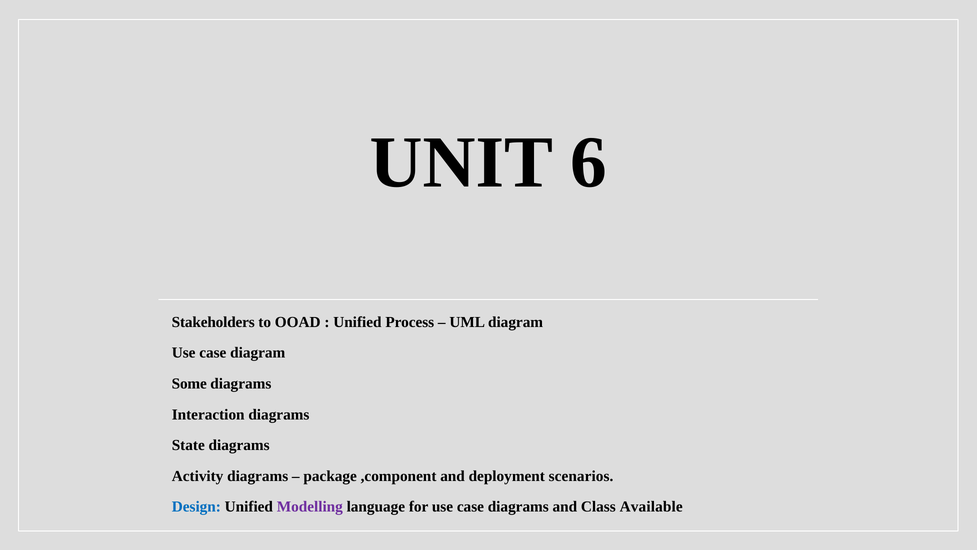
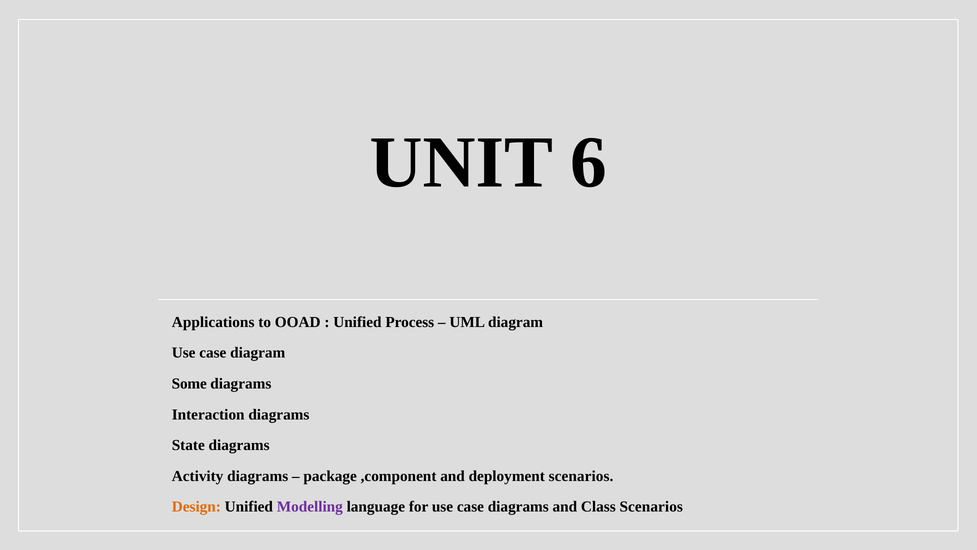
Stakeholders: Stakeholders -> Applications (213, 322)
Design colour: blue -> orange (196, 506)
Class Available: Available -> Scenarios (651, 506)
